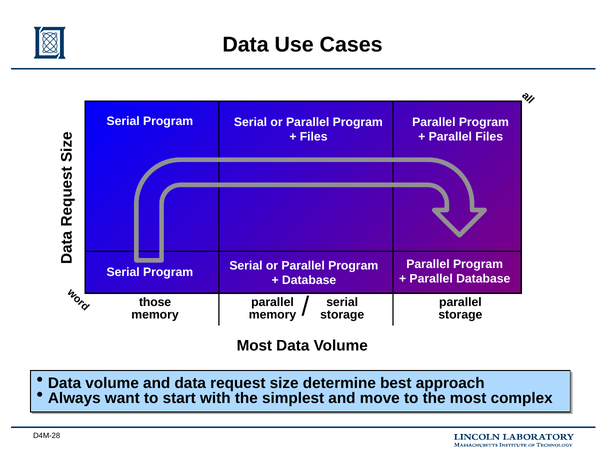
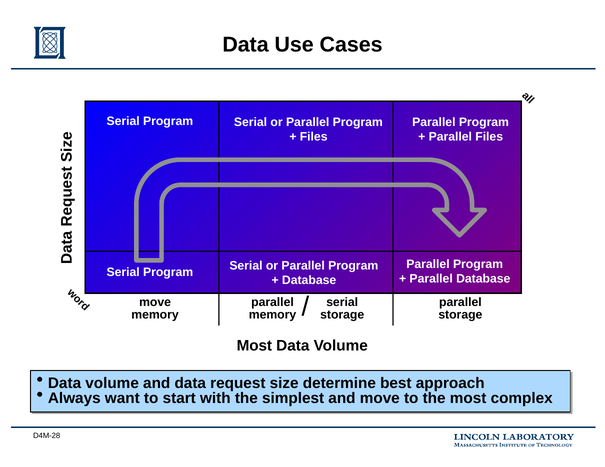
those: those -> move (155, 303)
